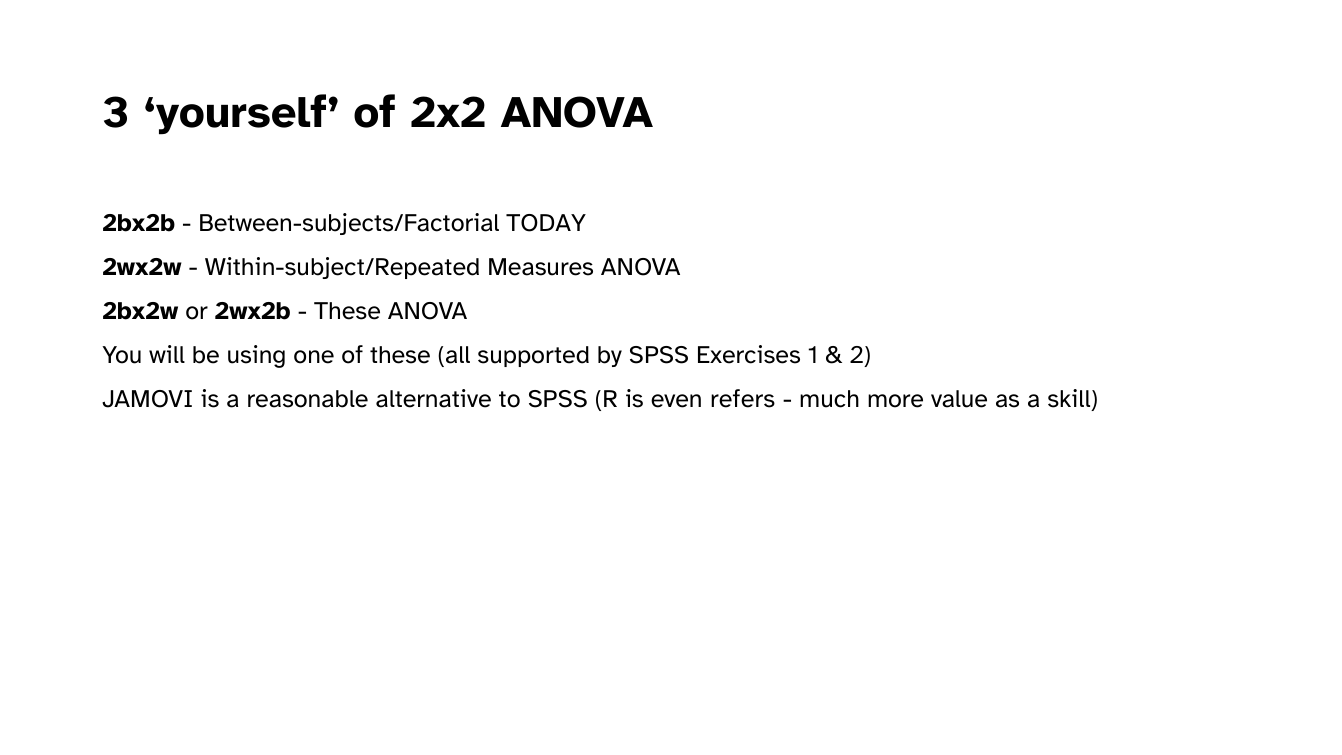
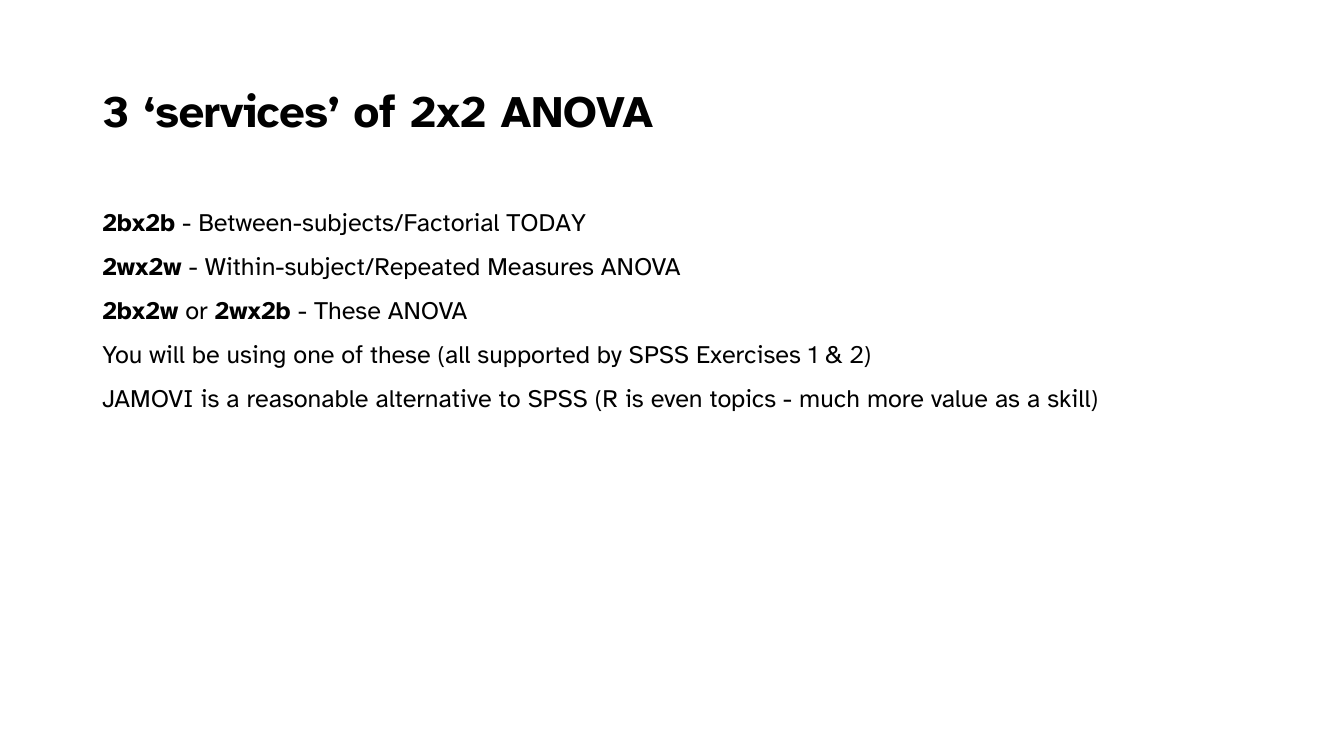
yourself: yourself -> services (242, 113)
refers: refers -> topics (743, 400)
